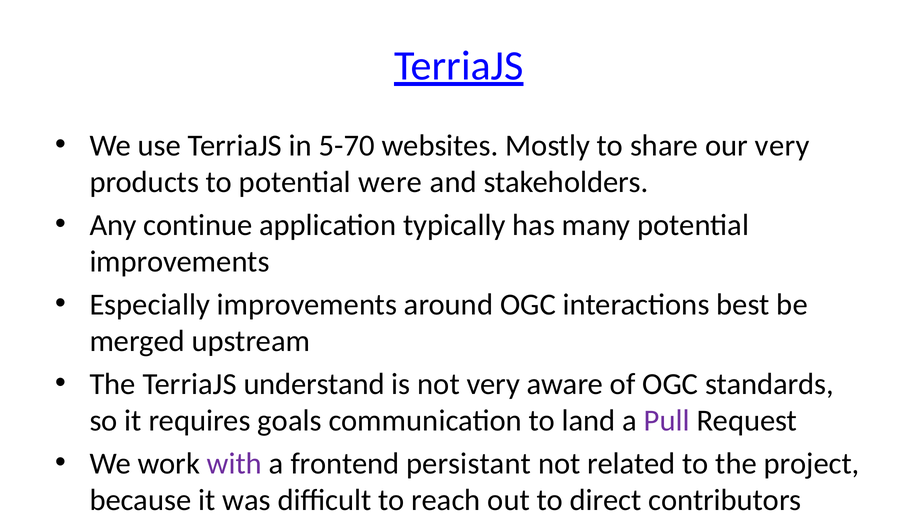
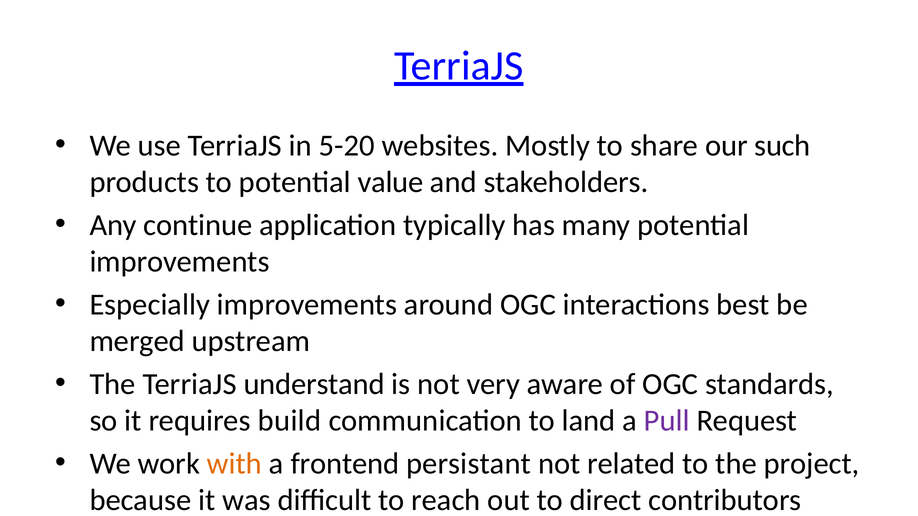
5-70: 5-70 -> 5-20 (347, 146)
our very: very -> such (782, 146)
were: were -> value (391, 182)
goals: goals -> build (289, 421)
with colour: purple -> orange (234, 464)
